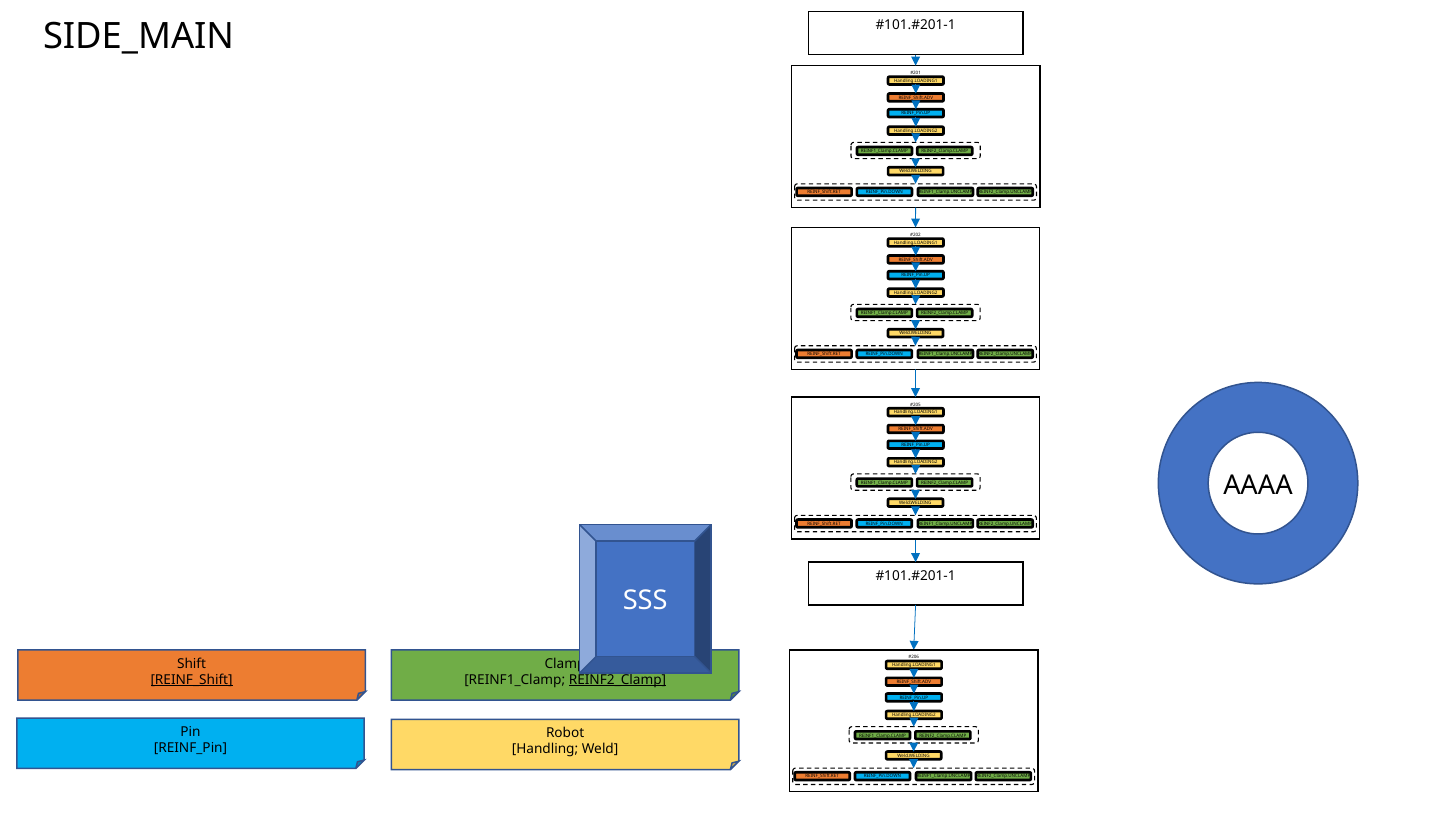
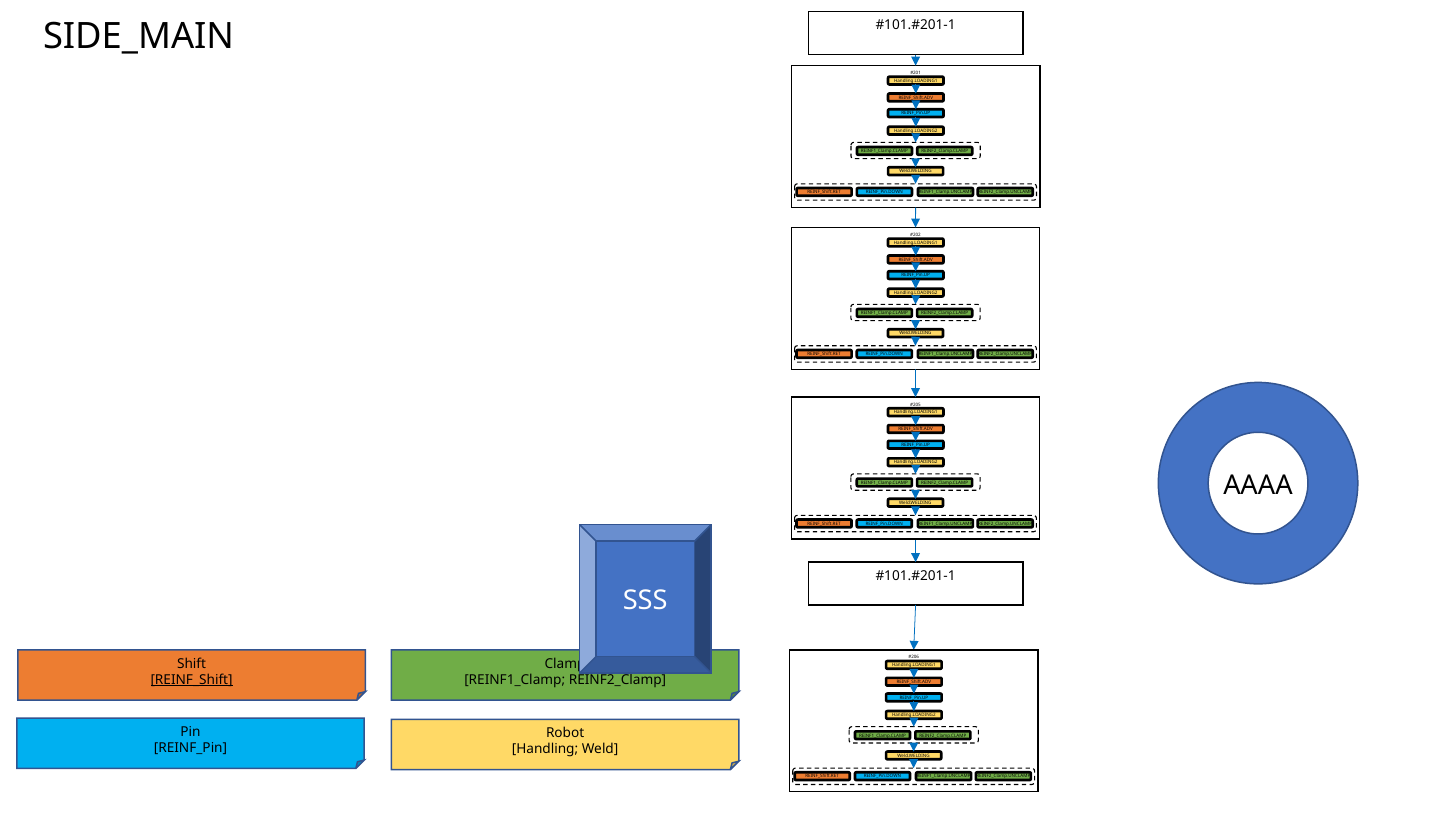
REINF2_Clamp underline: present -> none (617, 680)
